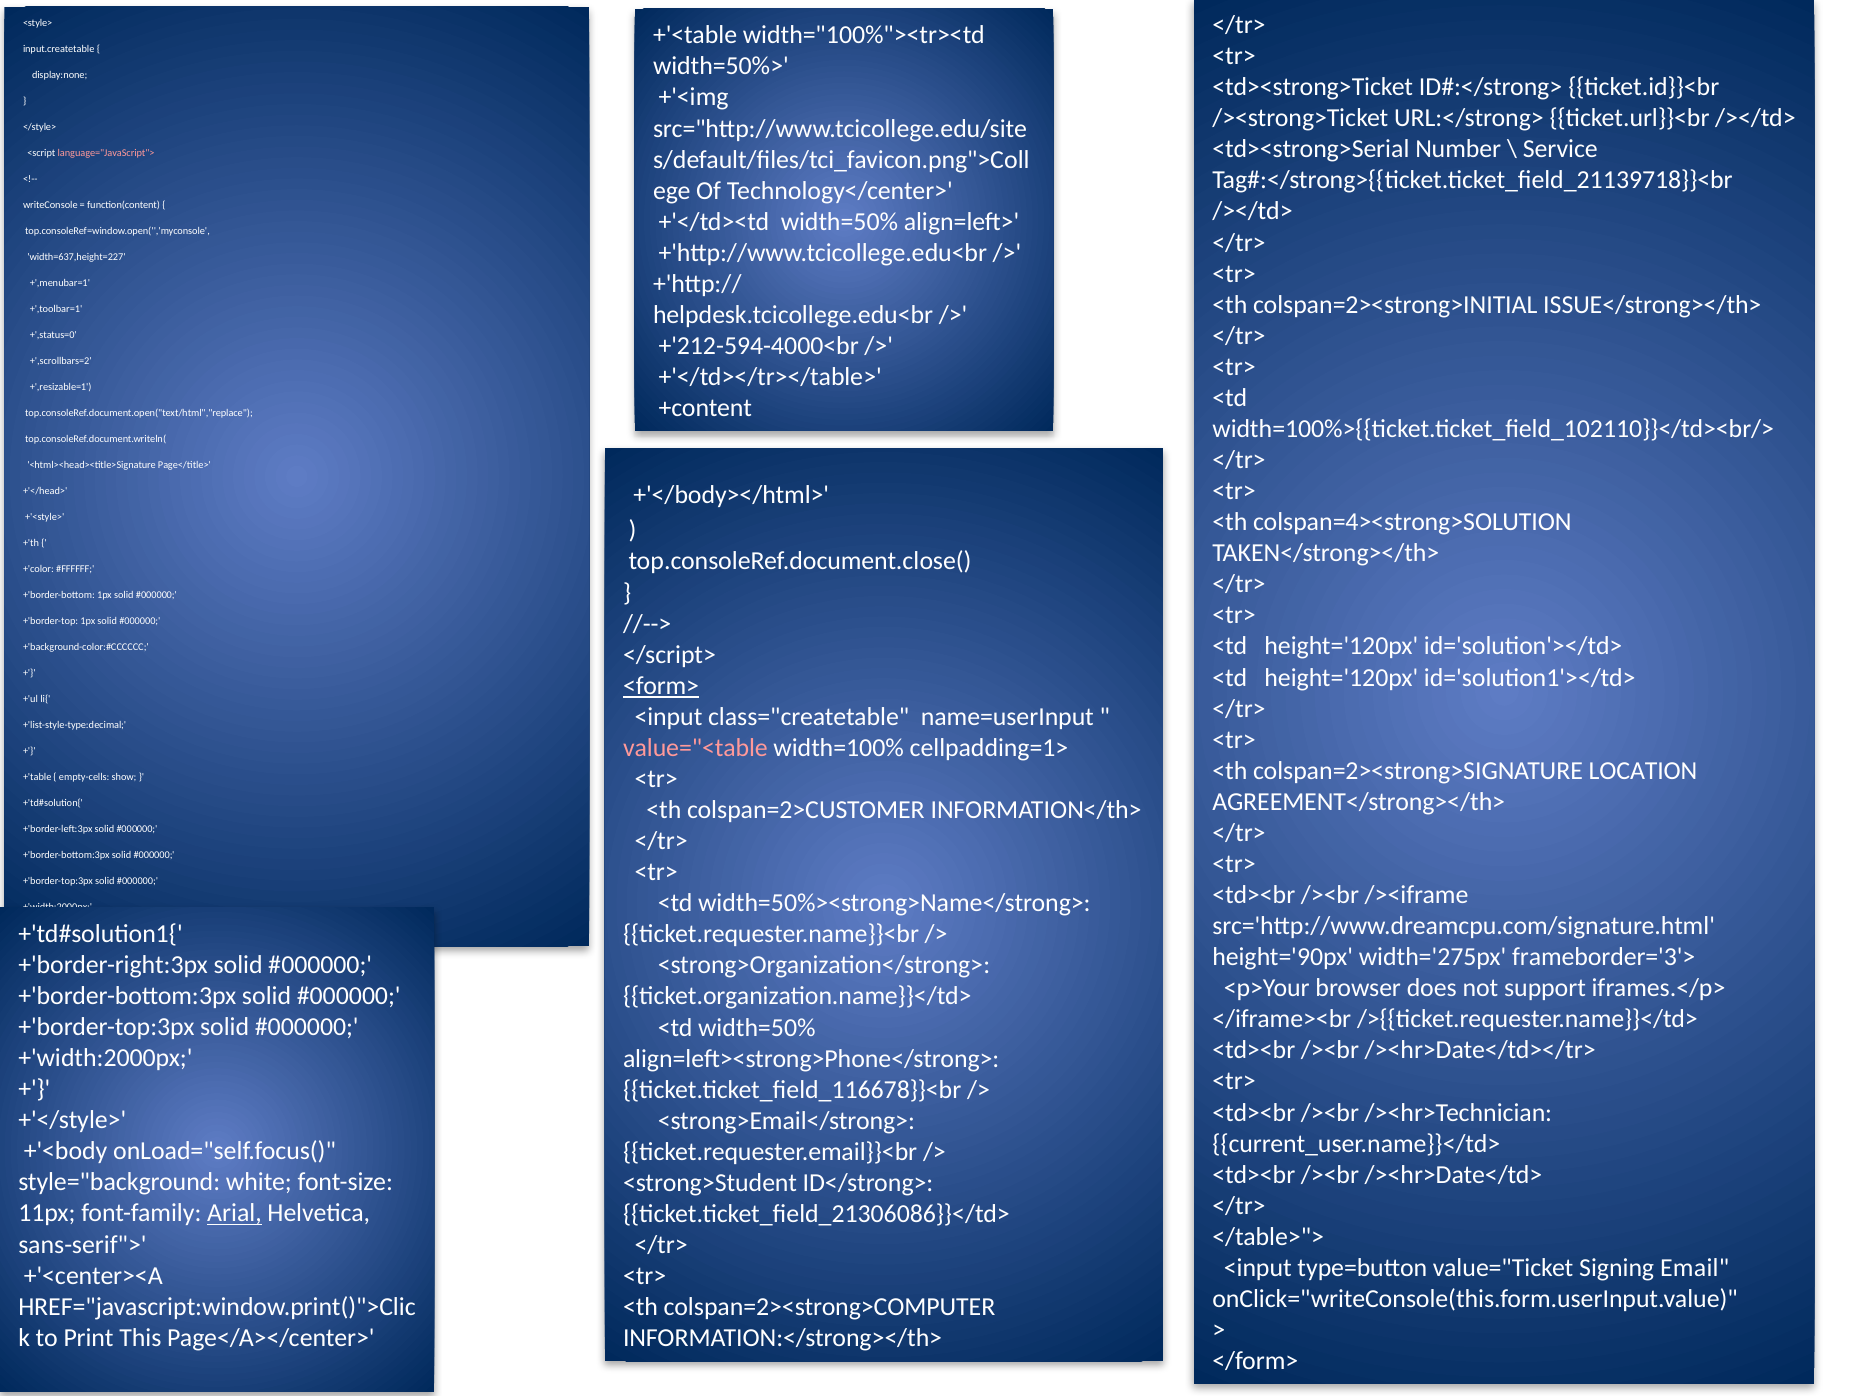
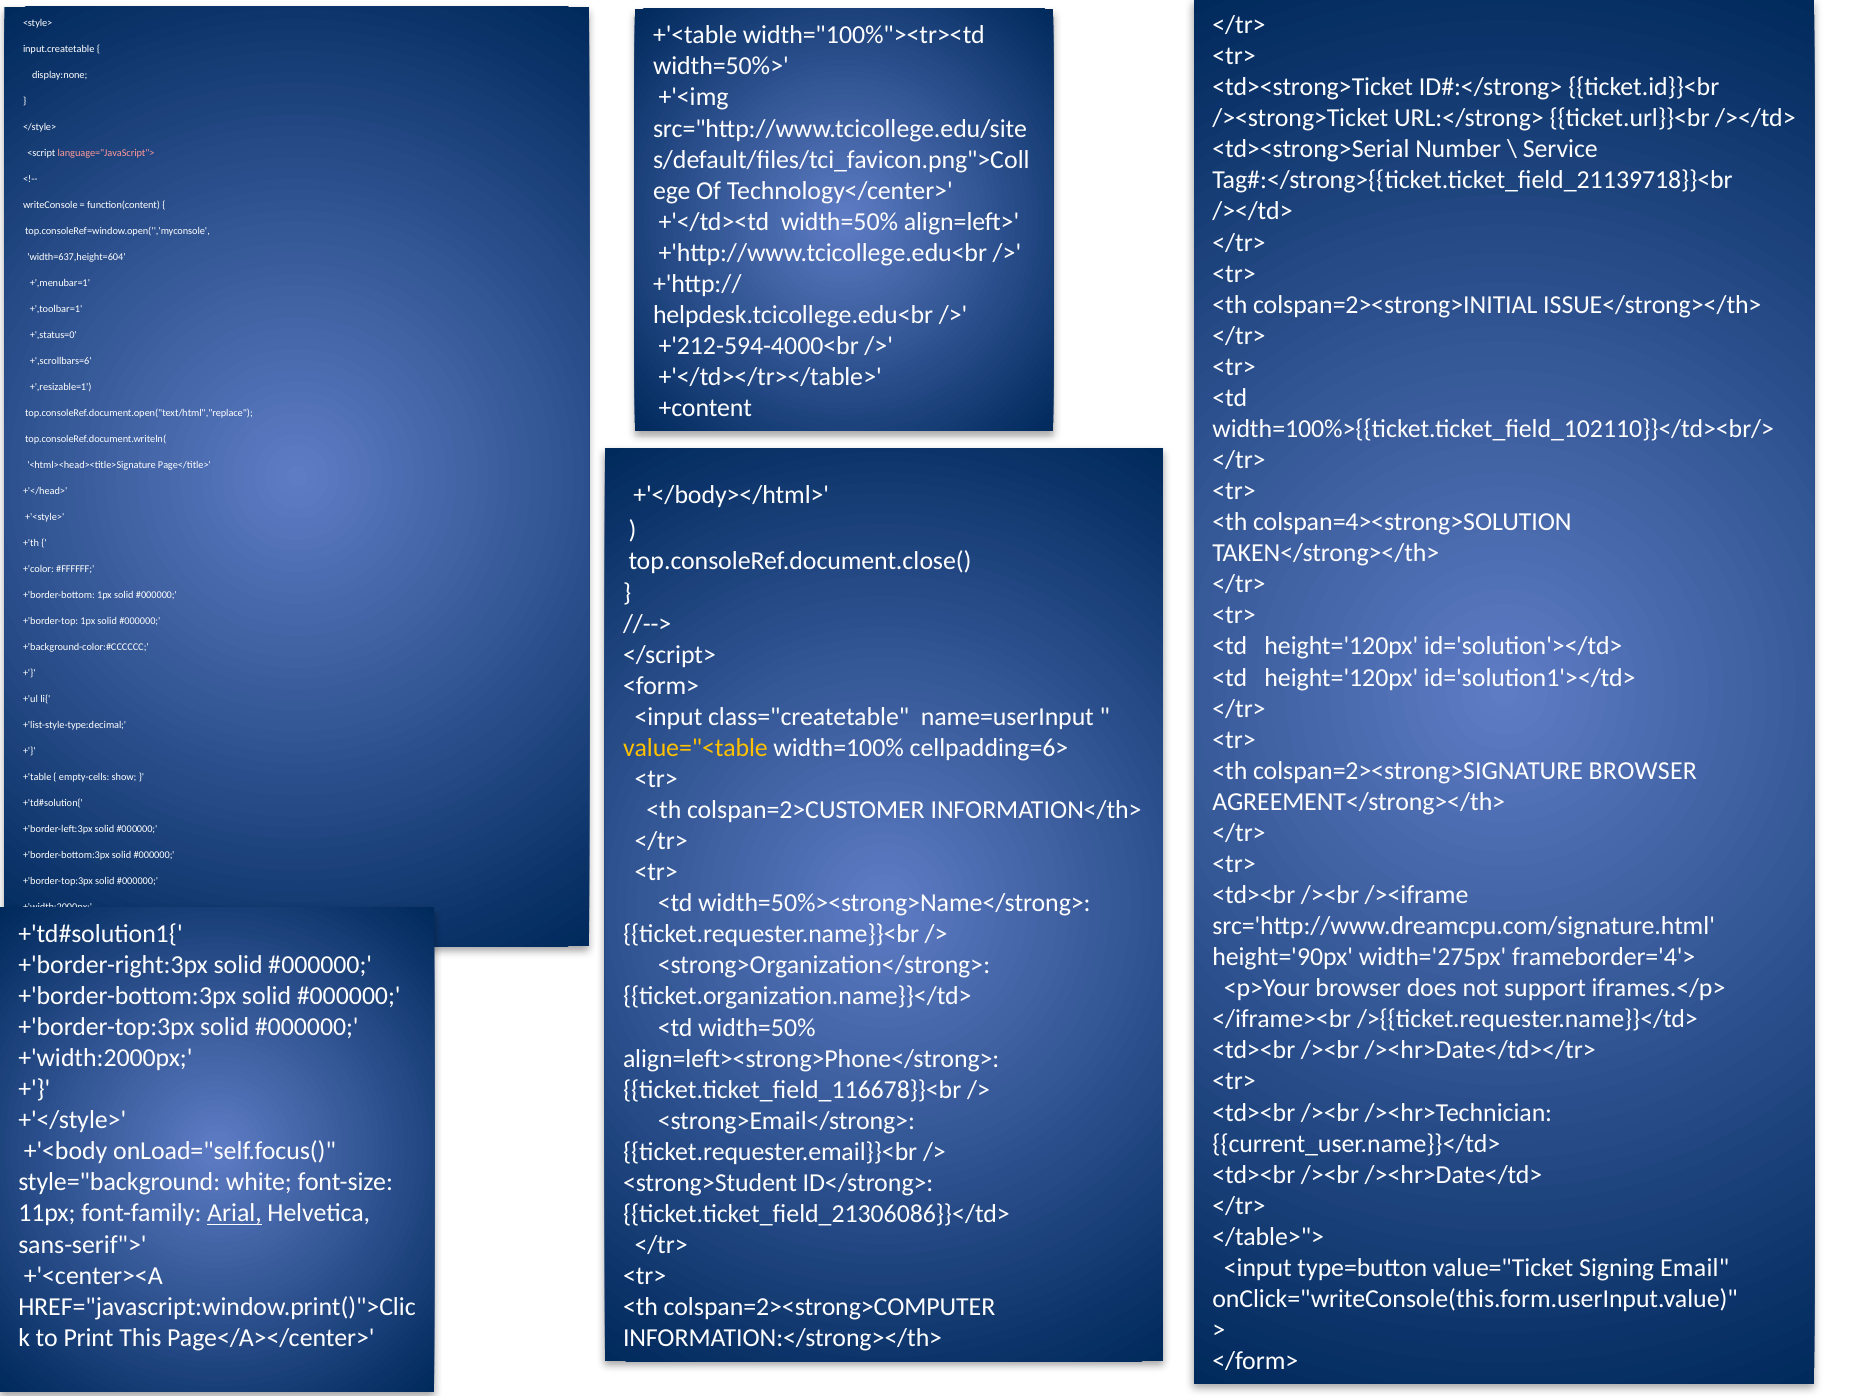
width=637,height=227: width=637,height=227 -> width=637,height=604 (76, 257)
+',scrollbars=2: +',scrollbars=2 -> +',scrollbars=6 (61, 361)
<form> underline: present -> none (661, 686)
value="<table colour: pink -> yellow (695, 748)
cellpadding=1>: cellpadding=1> -> cellpadding=6> (989, 748)
LOCATION: LOCATION -> BROWSER (1643, 771)
frameborder='3'>: frameborder='3'> -> frameborder='4'> (1604, 957)
